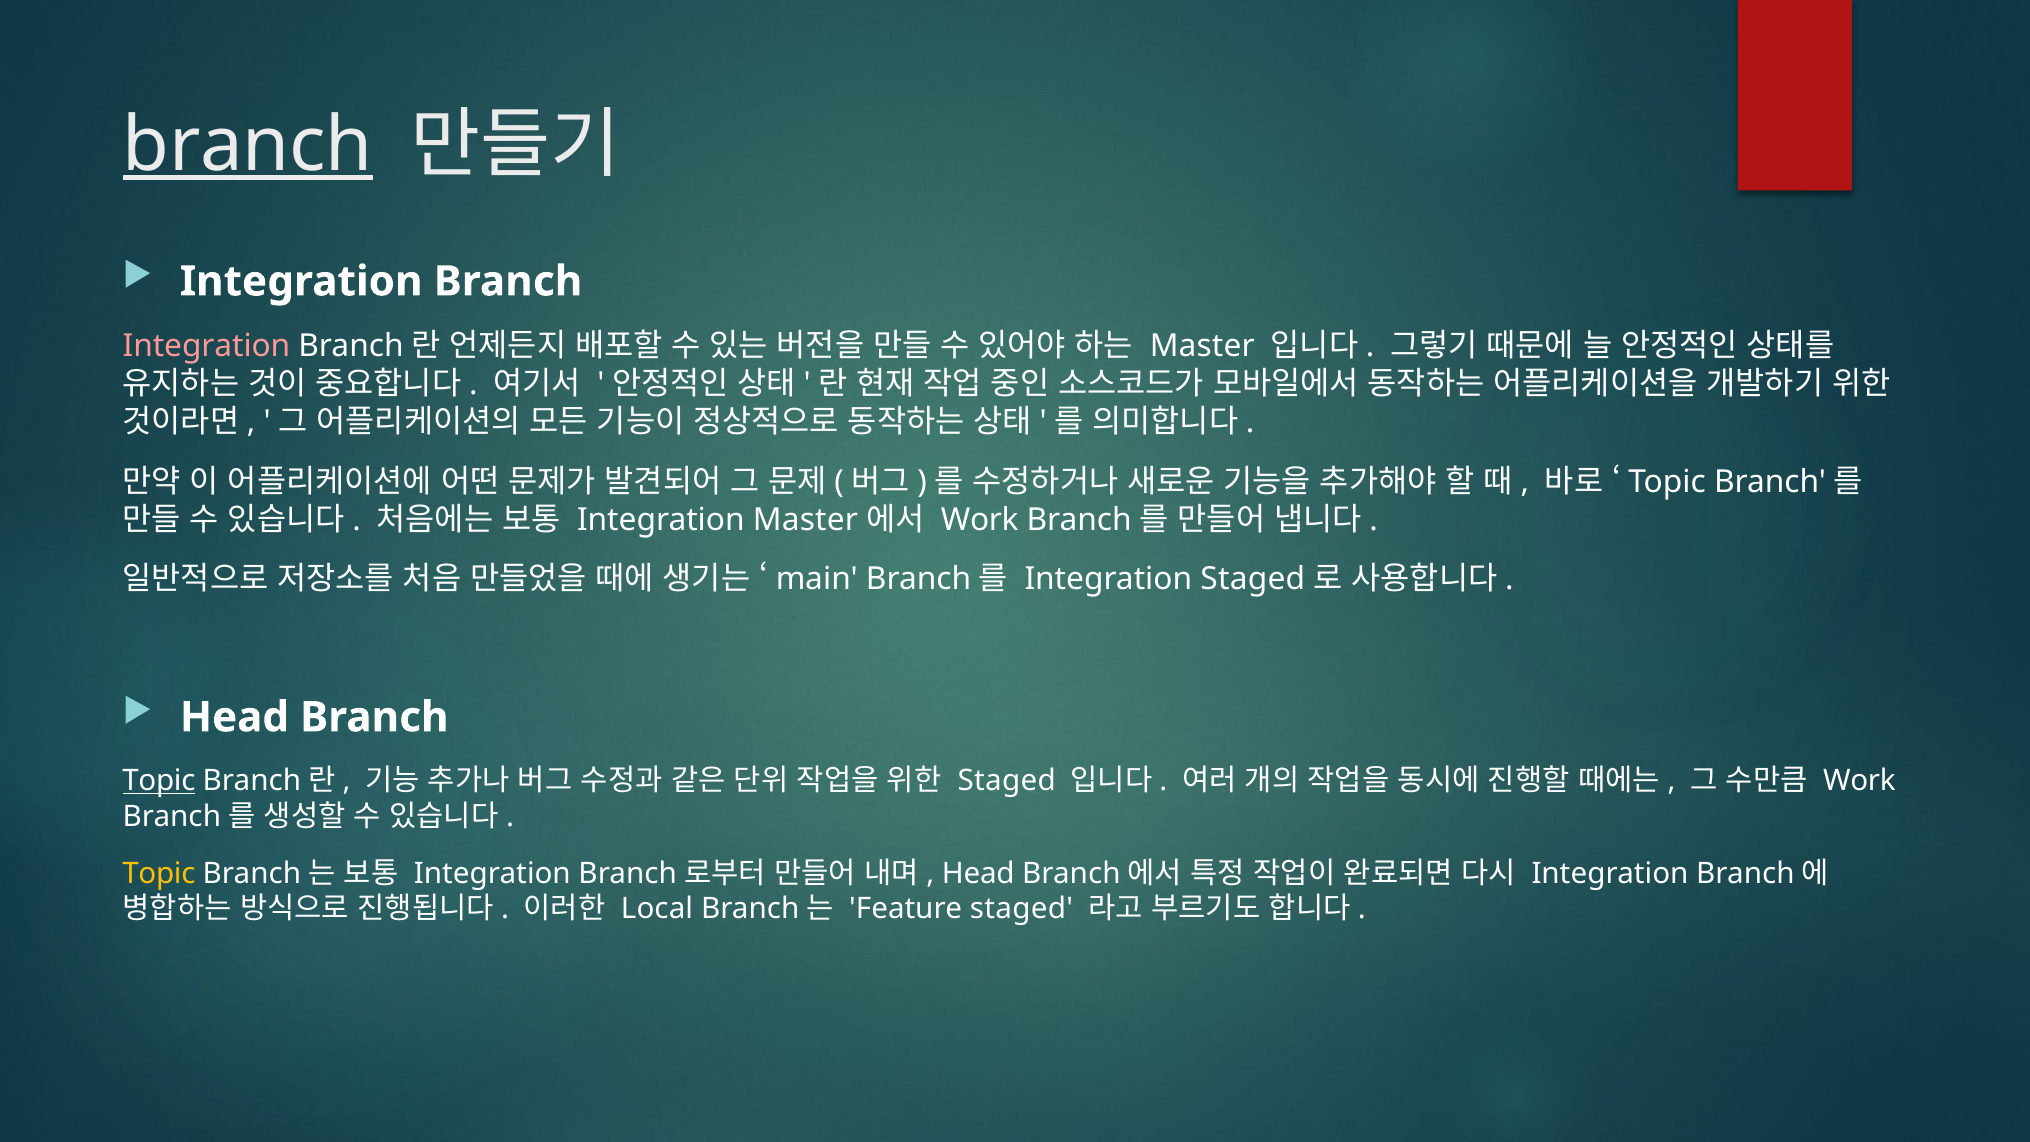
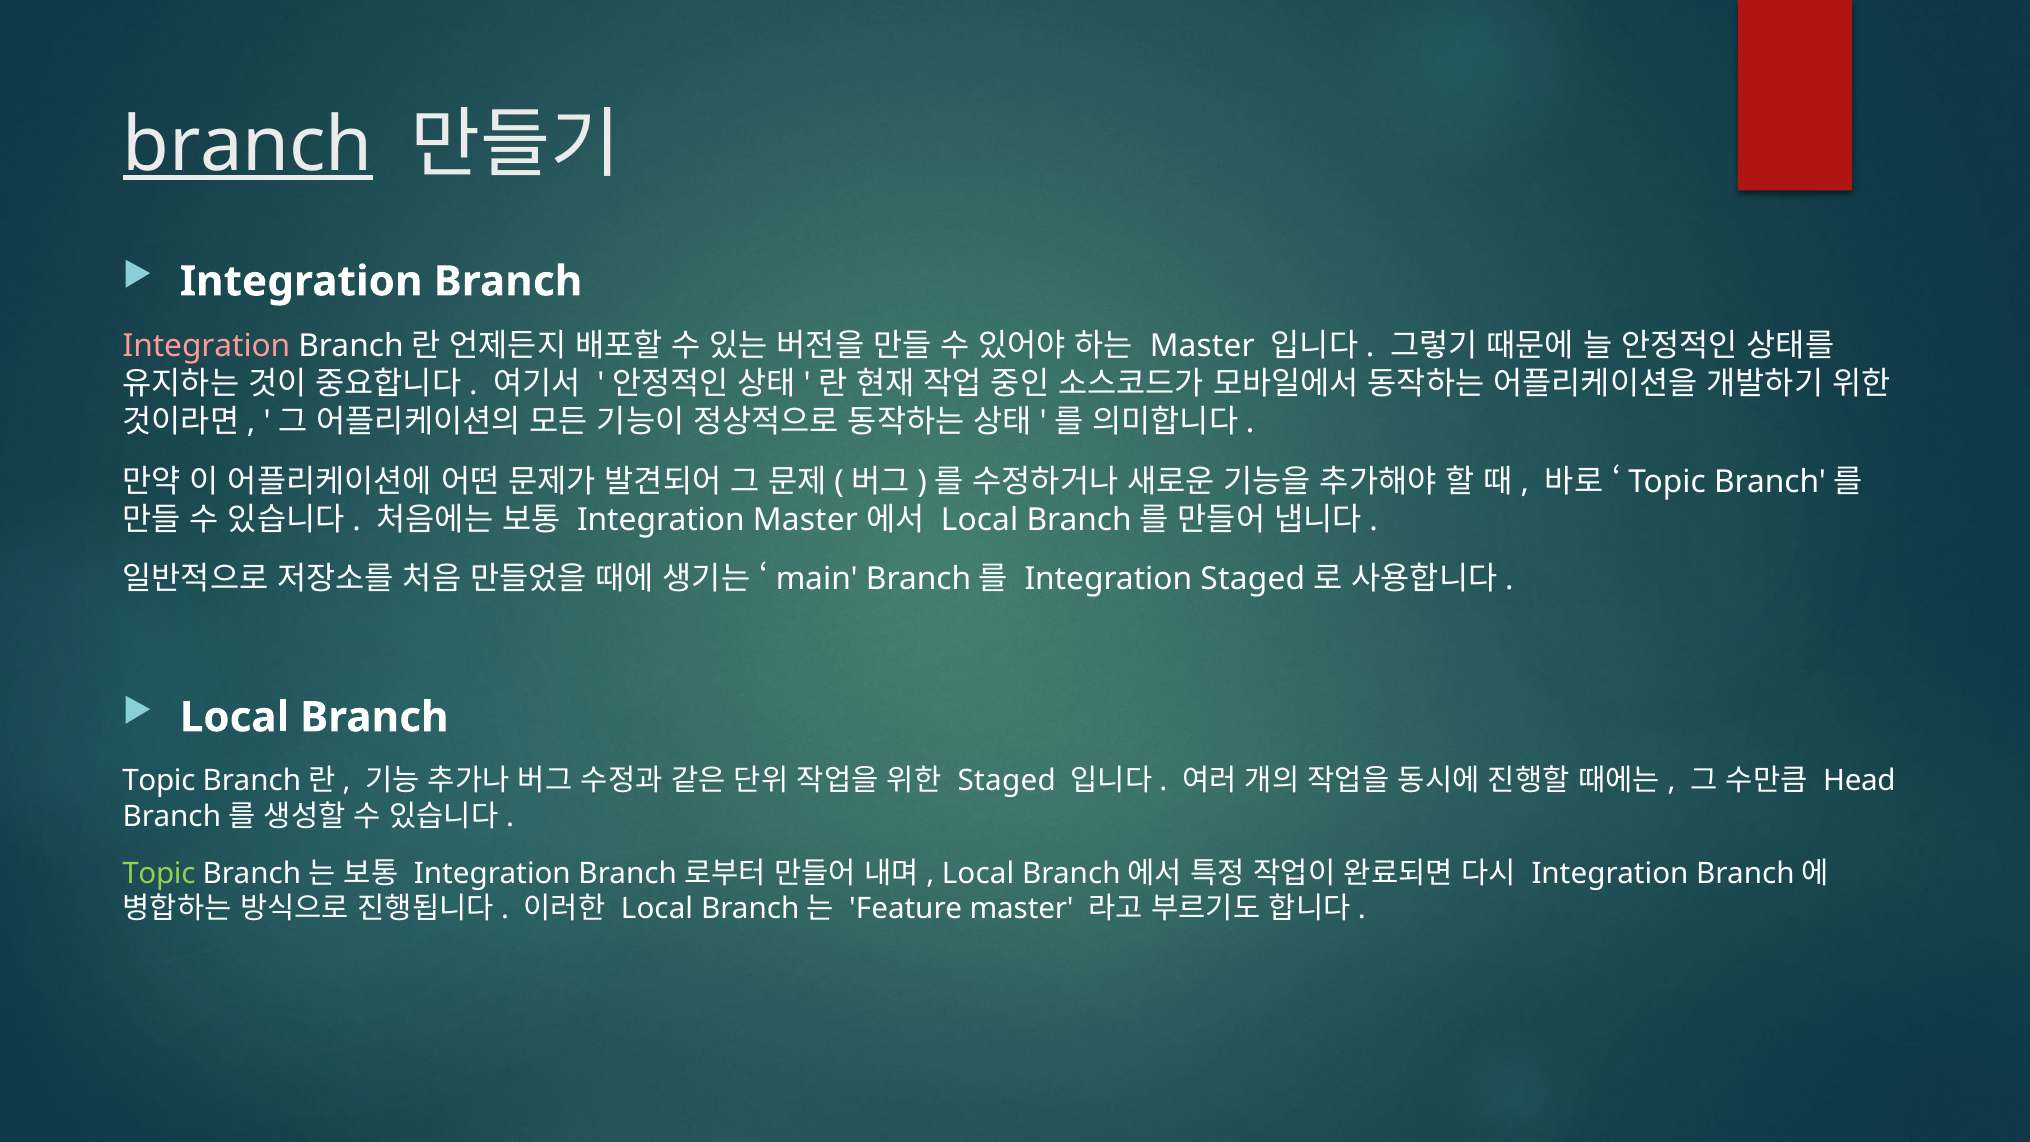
Work: Work -> Local (980, 520)
Head: Head -> Local (234, 717)
Topic underline: present -> none (159, 781)
Work: Work -> Head (1859, 781)
Topic colour: yellow -> light green (159, 873)
Head: Head -> Local (978, 873)
Feature staged: staged -> master (1022, 909)
